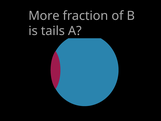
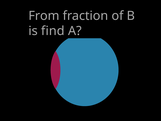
More: More -> From (44, 16)
tails: tails -> find (53, 31)
